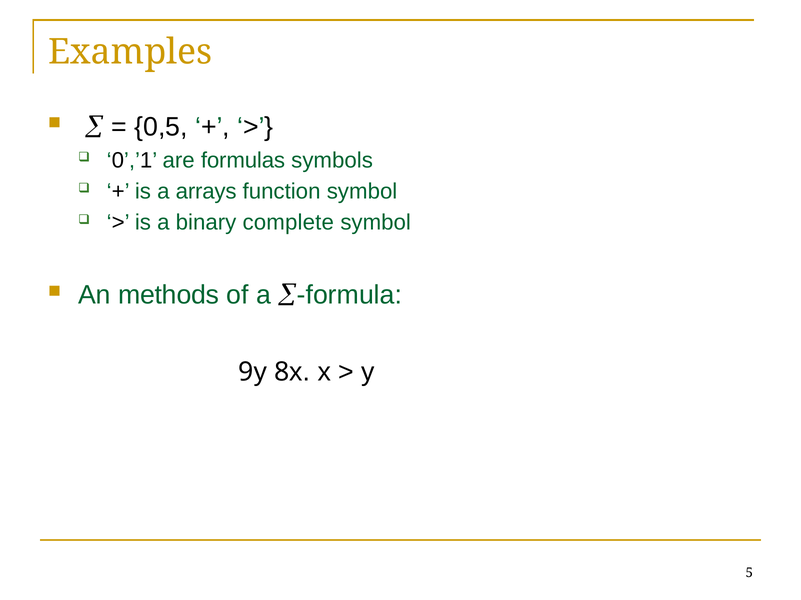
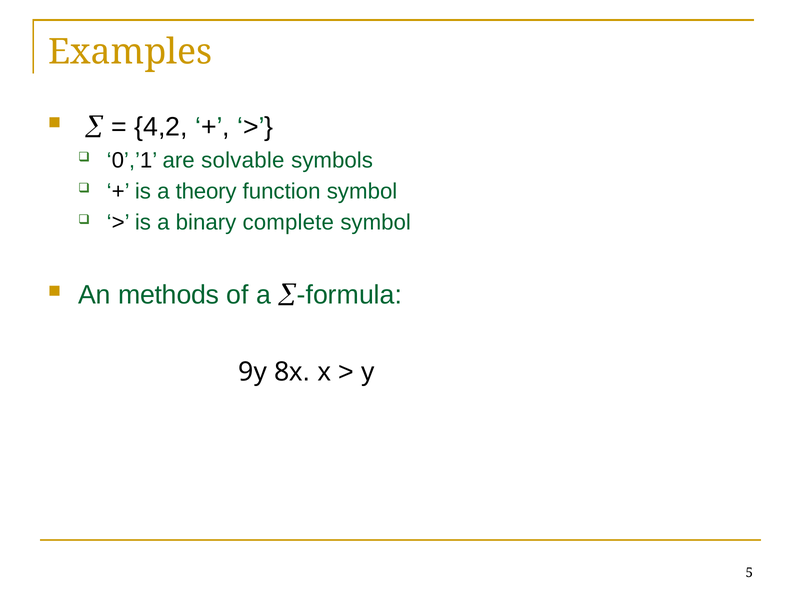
0,5: 0,5 -> 4,2 (161, 127)
formulas: formulas -> solvable (243, 160)
arrays: arrays -> theory (206, 192)
